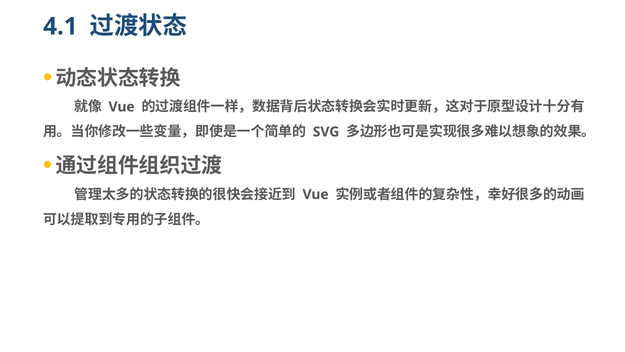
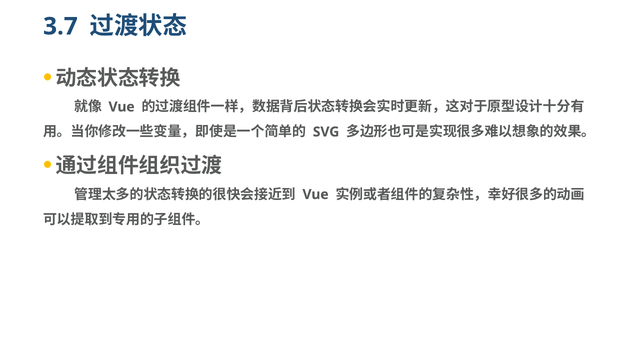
4.1: 4.1 -> 3.7 (60, 26)
